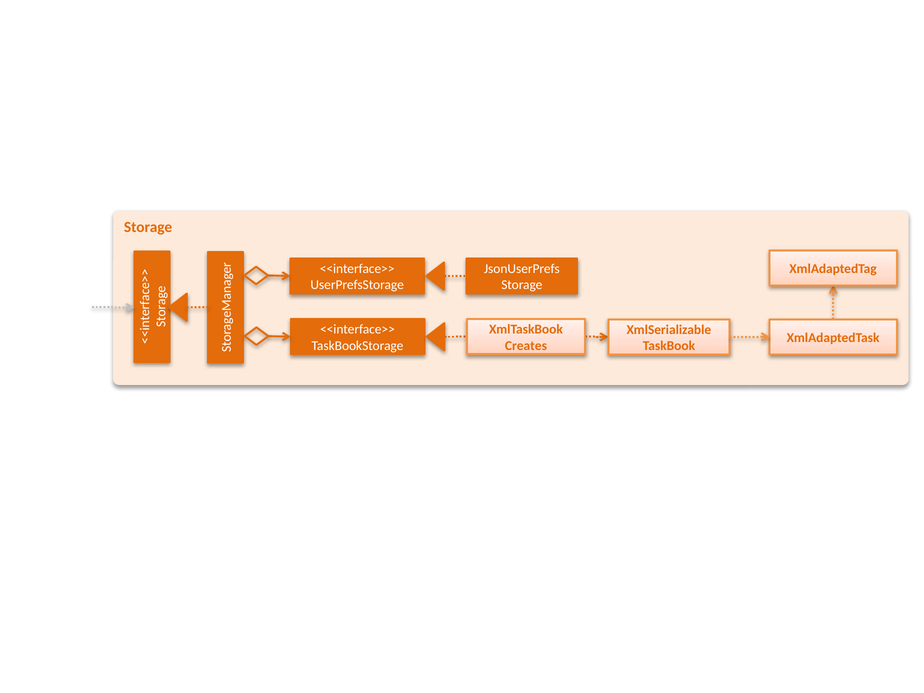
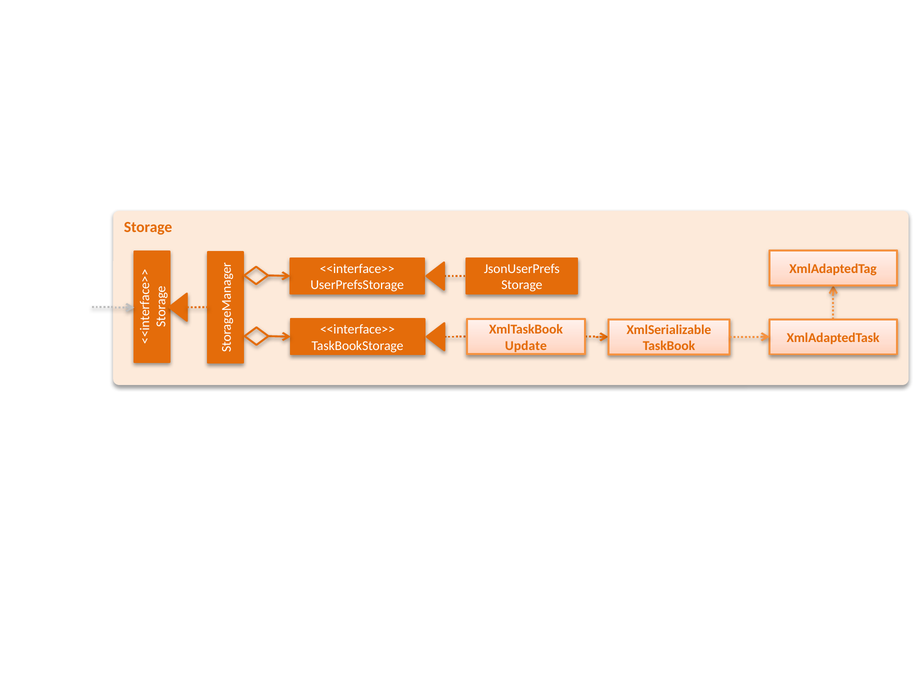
Creates: Creates -> Update (526, 346)
